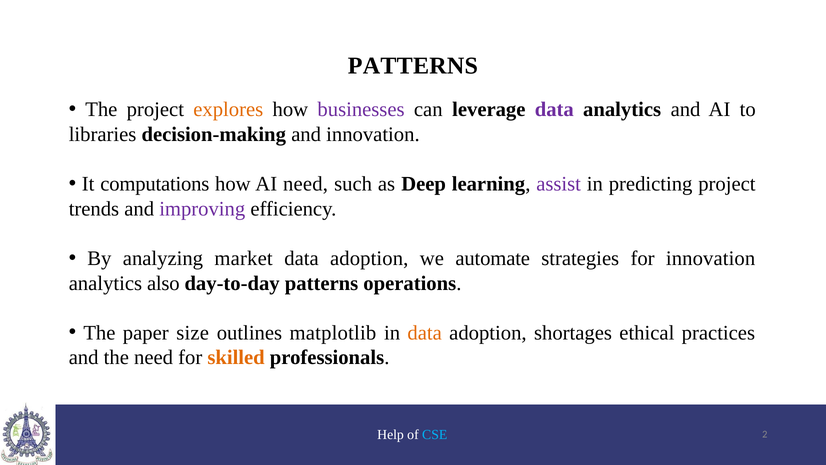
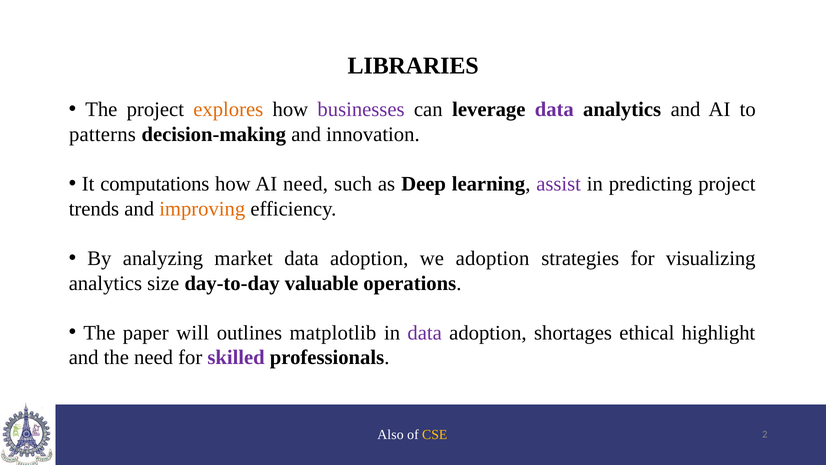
PATTERNS: PATTERNS -> LIBRARIES (413, 66)
libraries: libraries -> patterns (102, 134)
improving colour: purple -> orange (202, 209)
we automate: automate -> adoption (493, 258)
for innovation: innovation -> visualizing (711, 258)
also: also -> size (163, 283)
day-to-day patterns: patterns -> valuable (322, 283)
size: size -> will (193, 333)
data colour: orange -> purple (425, 333)
practices: practices -> highlight (718, 333)
skilled colour: orange -> purple (236, 357)
Help: Help -> Also (390, 434)
CSE colour: light blue -> yellow (435, 434)
